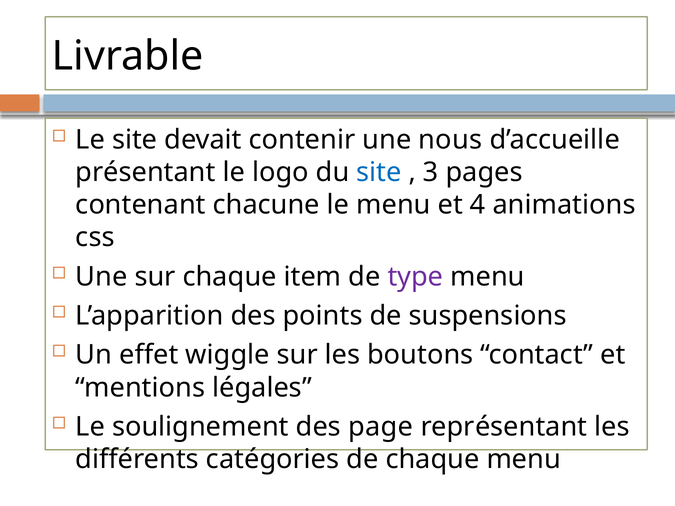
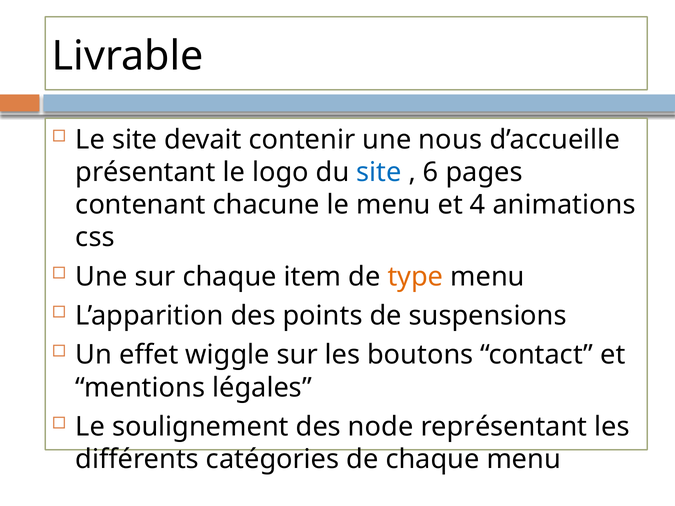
3: 3 -> 6 (431, 172)
type colour: purple -> orange (415, 277)
page: page -> node (381, 427)
